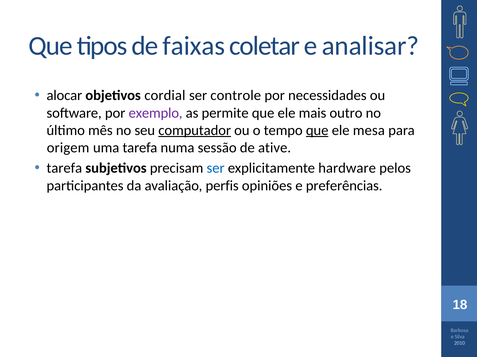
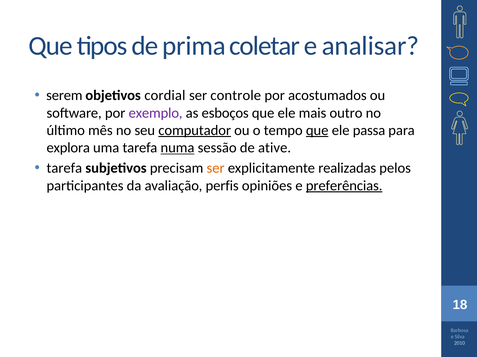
faixas: faixas -> prima (194, 46)
alocar: alocar -> serem (64, 96)
necessidades: necessidades -> acostumados (327, 96)
permite: permite -> esboços (225, 113)
mesa: mesa -> passa (369, 131)
origem: origem -> explora (68, 148)
numa underline: none -> present (177, 148)
ser colour: blue -> orange (216, 168)
hardware: hardware -> realizadas (347, 168)
preferências underline: none -> present (344, 186)
